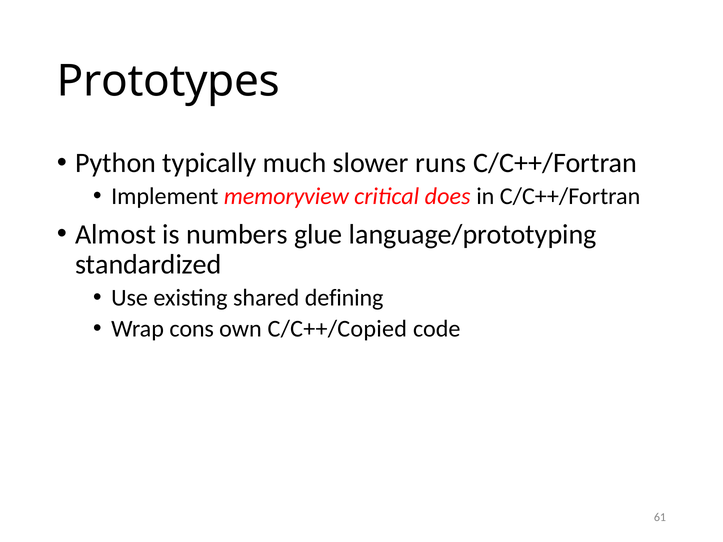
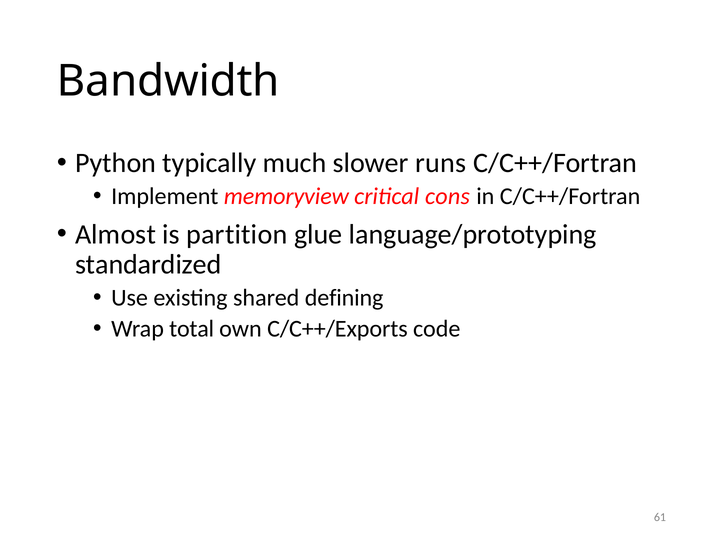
Prototypes: Prototypes -> Bandwidth (168, 81)
does: does -> cons (448, 196)
numbers: numbers -> partition (237, 234)
cons: cons -> total (192, 329)
C/C++/Copied: C/C++/Copied -> C/C++/Exports (337, 329)
